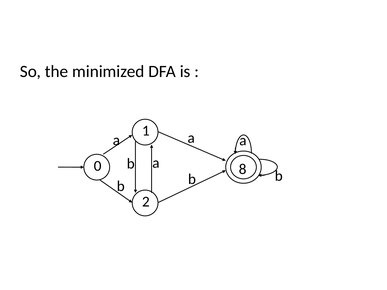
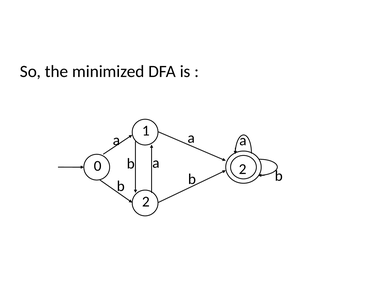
b 8: 8 -> 2 (243, 169)
